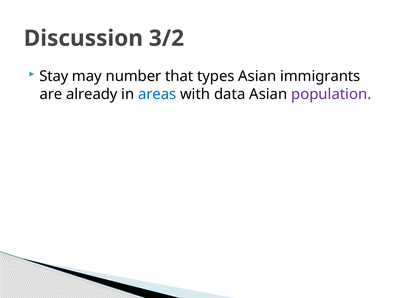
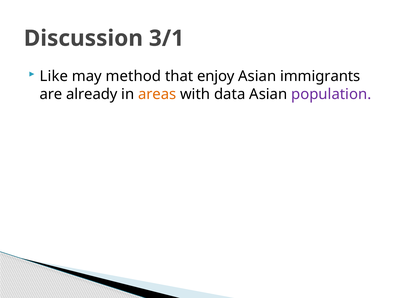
3/2: 3/2 -> 3/1 (166, 38)
Stay: Stay -> Like (54, 76)
number: number -> method (133, 76)
types: types -> enjoy (216, 76)
areas colour: blue -> orange (157, 94)
